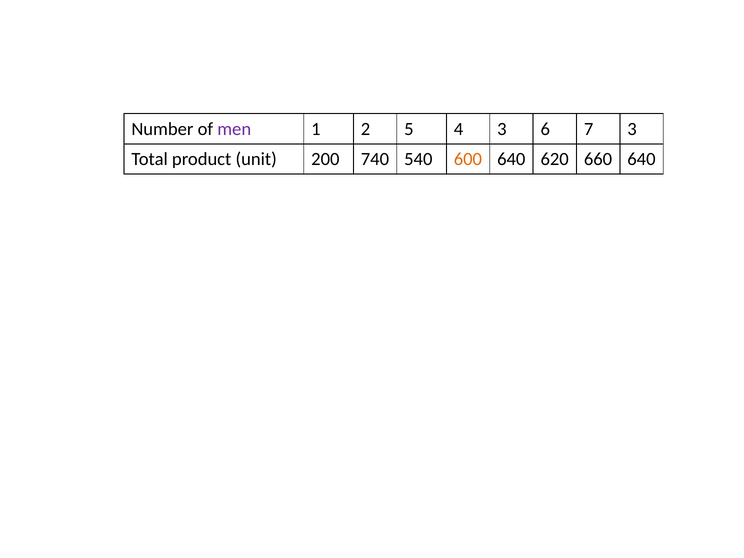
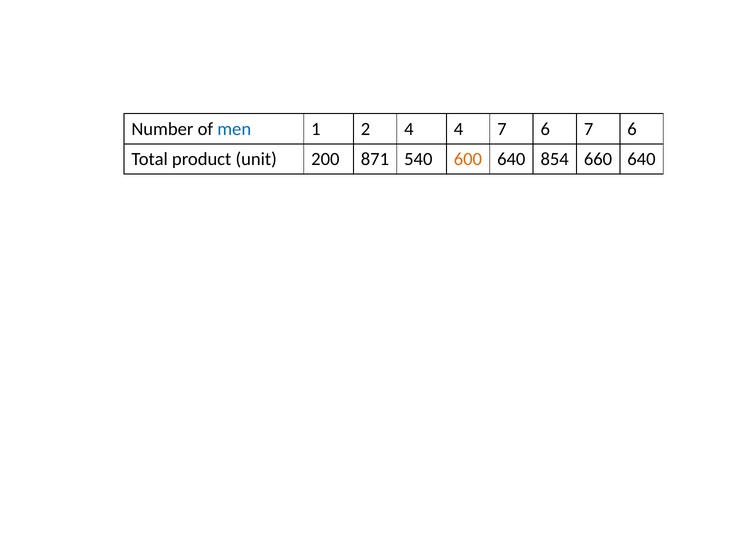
men colour: purple -> blue (234, 129)
2 5: 5 -> 4 (409, 129)
4 3: 3 -> 7 (502, 129)
6 7 3: 3 -> 6 (632, 129)
740: 740 -> 871 (375, 159)
620: 620 -> 854 (555, 159)
